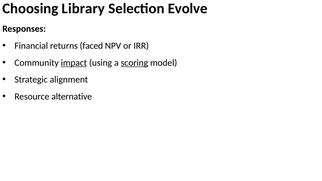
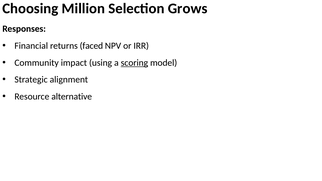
Library: Library -> Million (83, 9)
Evolve: Evolve -> Grows (188, 9)
impact underline: present -> none (74, 63)
